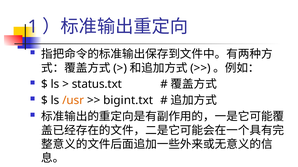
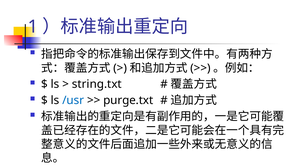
status.txt: status.txt -> string.txt (97, 84)
/usr colour: orange -> blue (73, 101)
bigint.txt: bigint.txt -> purge.txt (128, 101)
